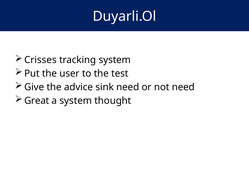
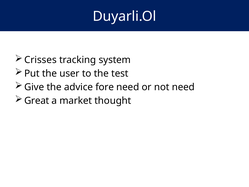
sink: sink -> fore (105, 87)
a system: system -> market (76, 101)
